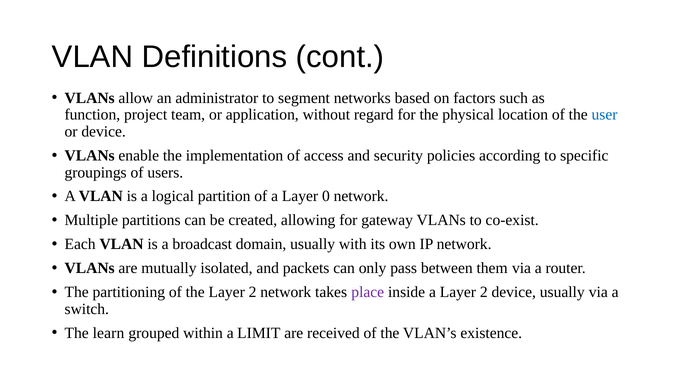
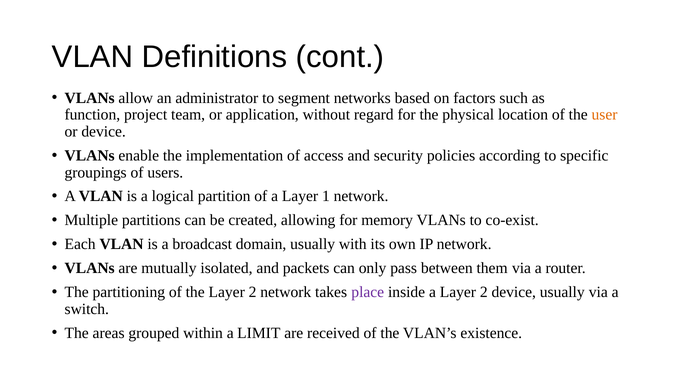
user colour: blue -> orange (605, 115)
0: 0 -> 1 (326, 196)
gateway: gateway -> memory (387, 220)
learn: learn -> areas (109, 332)
